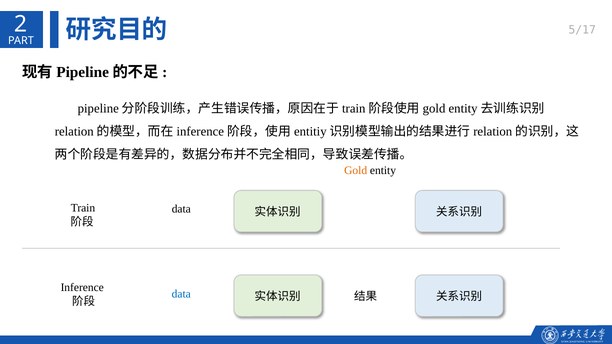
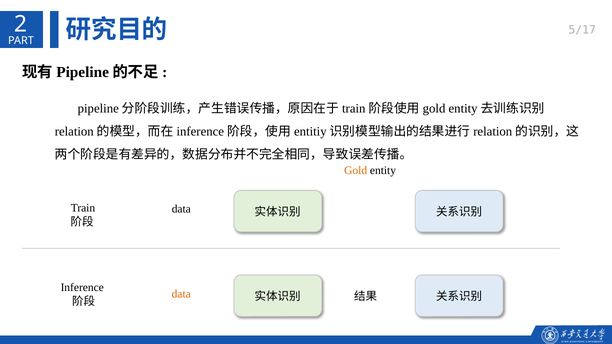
data colour: blue -> orange (181, 294)
